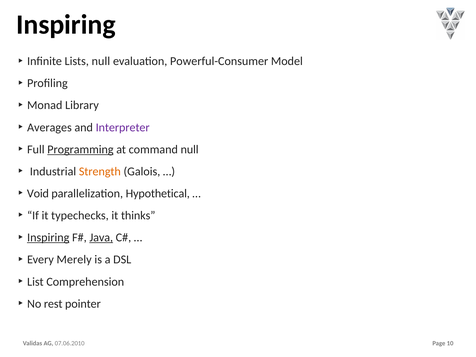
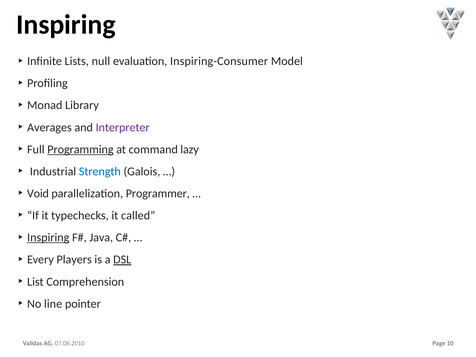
Powerful-Consumer: Powerful-Consumer -> Inspiring-Consumer (219, 61)
command null: null -> lazy (190, 149)
Strength colour: orange -> blue (100, 171)
Hypothetical: Hypothetical -> Programmer (158, 194)
thinks: thinks -> called (138, 216)
Java underline: present -> none (101, 238)
Merely: Merely -> Players (74, 260)
DSL underline: none -> present (122, 260)
rest: rest -> line (53, 304)
